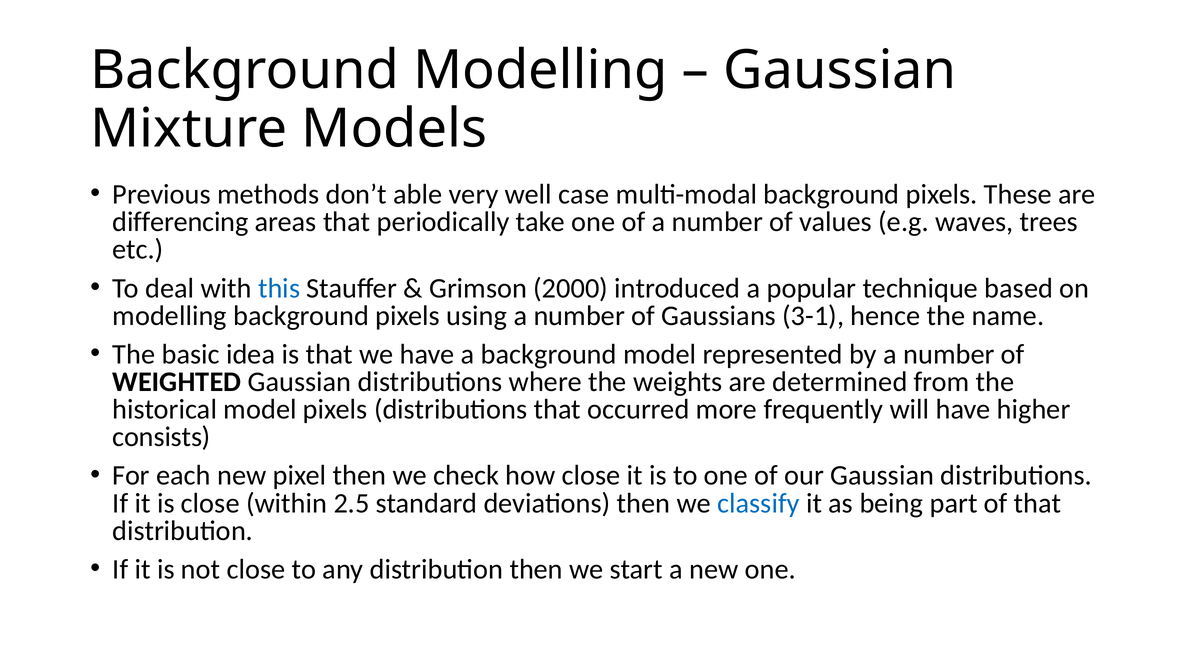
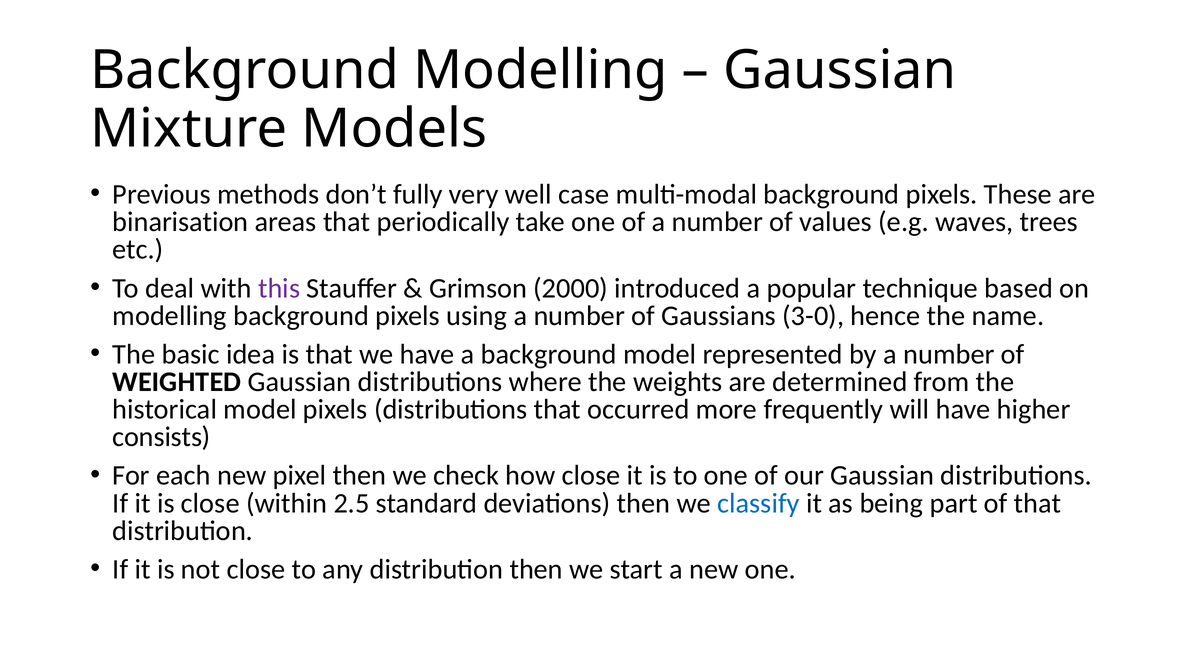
able: able -> fully (418, 194)
differencing: differencing -> binarisation (180, 222)
this colour: blue -> purple (279, 288)
3-1: 3-1 -> 3-0 (813, 316)
